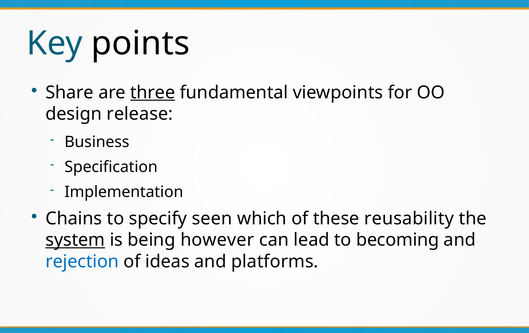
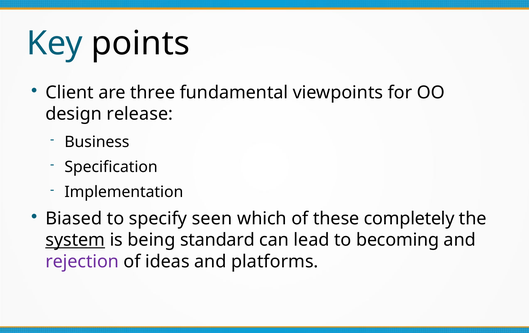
Share: Share -> Client (70, 93)
three underline: present -> none (153, 93)
Chains: Chains -> Biased (74, 219)
reusability: reusability -> completely (409, 219)
however: however -> standard (217, 240)
rejection colour: blue -> purple (82, 262)
